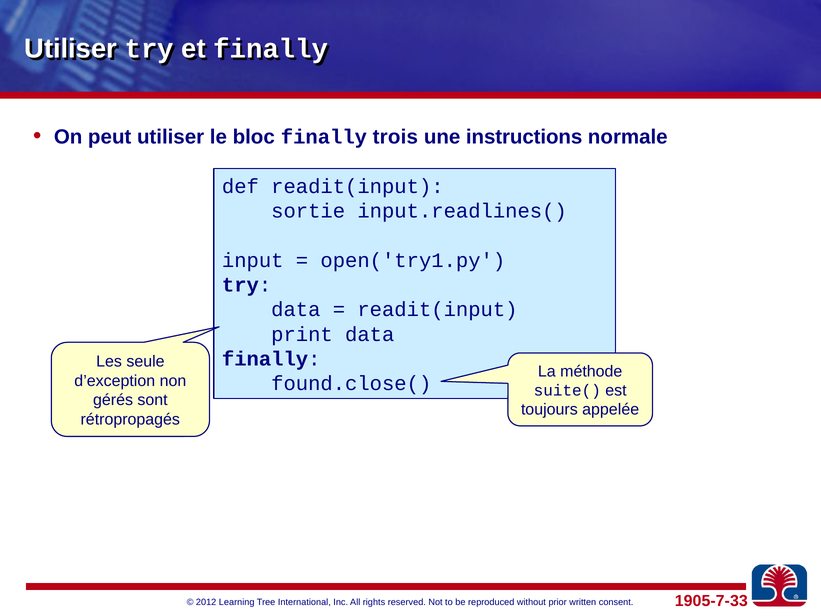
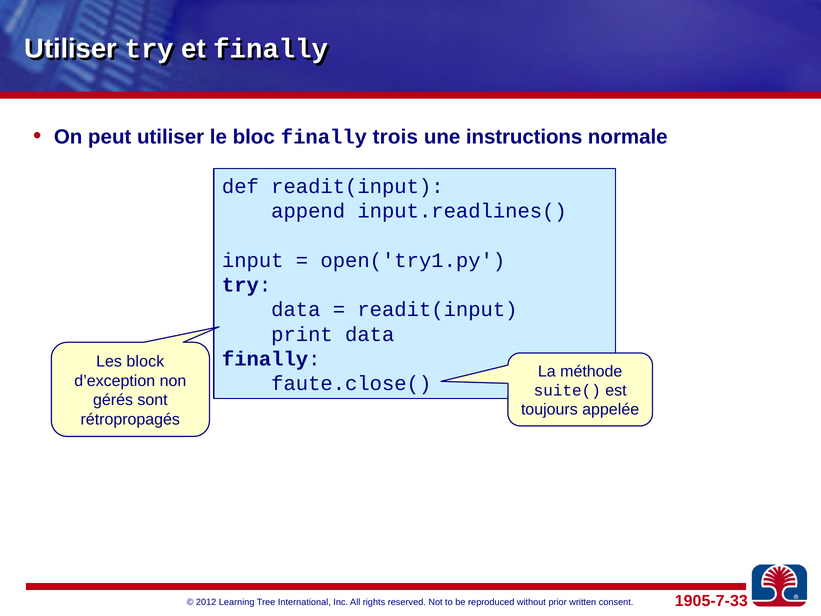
sortie: sortie -> append (308, 211)
seule: seule -> block (145, 362)
found.close(: found.close( -> faute.close( (351, 383)
